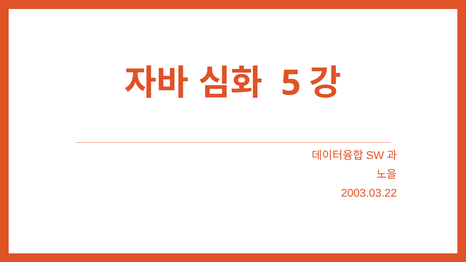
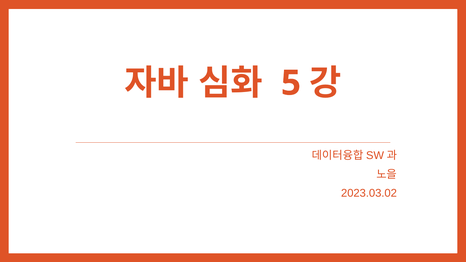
2003.03.22: 2003.03.22 -> 2023.03.02 (369, 193)
